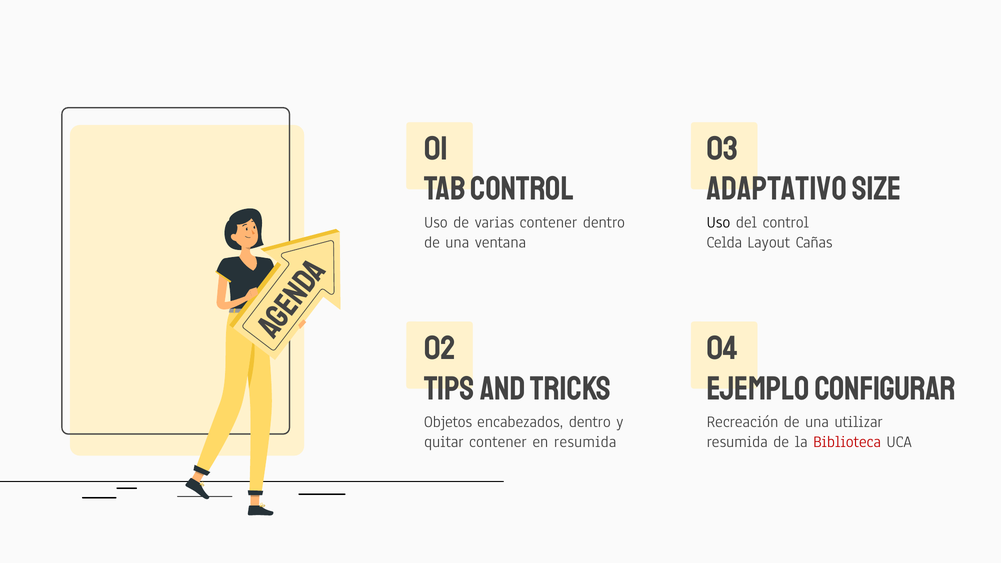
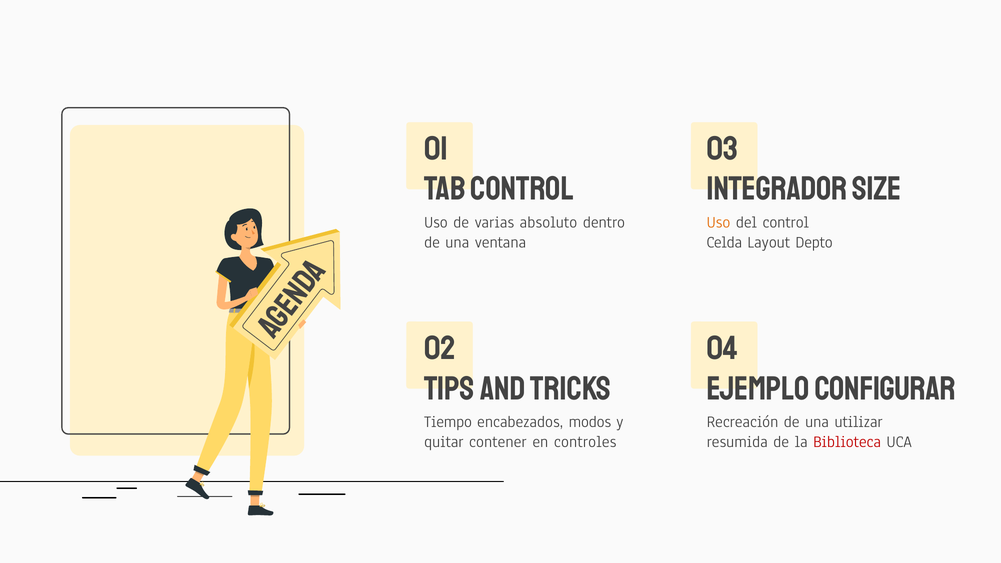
Adaptativo: Adaptativo -> Integrador (777, 189)
varias contener: contener -> absoluto (548, 222)
Uso colour: black -> orange (719, 222)
Cañas: Cañas -> Depto (814, 242)
Objetos: Objetos -> Tiempo (448, 422)
encabezados dentro: dentro -> modos (590, 422)
en resumida: resumida -> controles (585, 442)
